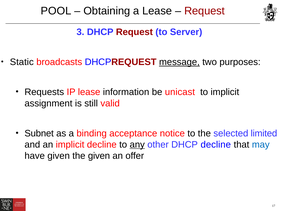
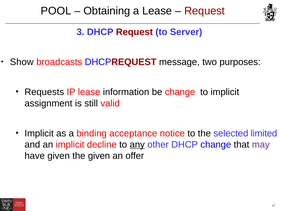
Static: Static -> Show (22, 62)
message underline: present -> none (179, 62)
be unicast: unicast -> change (180, 92)
Subnet: Subnet -> Implicit (39, 133)
DHCP decline: decline -> change (216, 144)
may colour: blue -> purple (261, 144)
